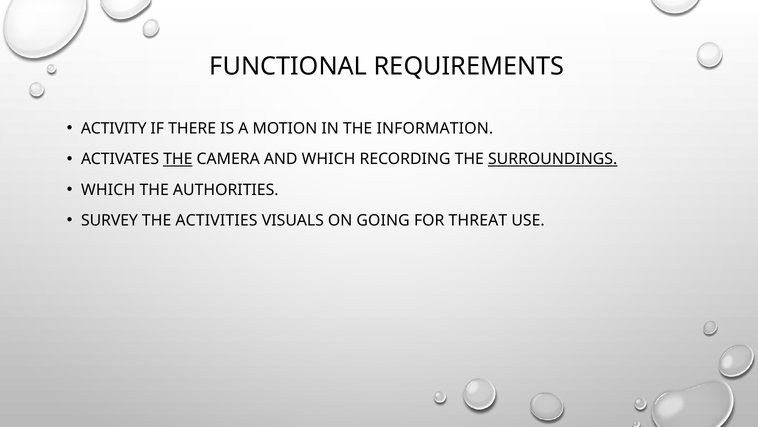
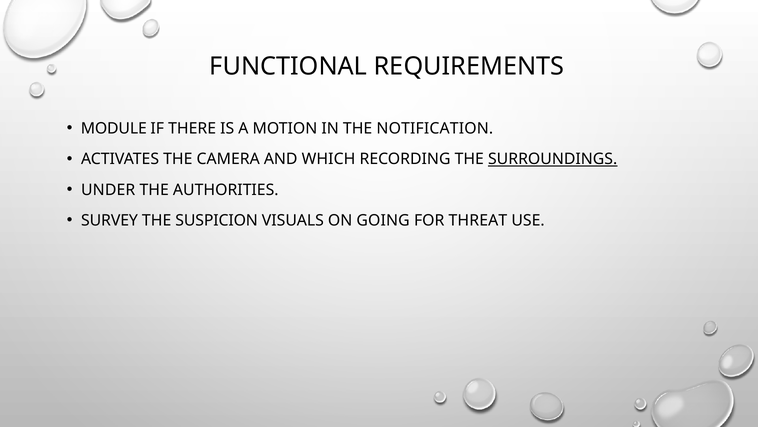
ACTIVITY: ACTIVITY -> MODULE (114, 128)
INFORMATION: INFORMATION -> NOTIFICATION (435, 128)
THE underline: present -> none (178, 159)
WHICH: WHICH -> UNDER (108, 190)
ACTIVITIES: ACTIVITIES -> SUSPICION (217, 220)
